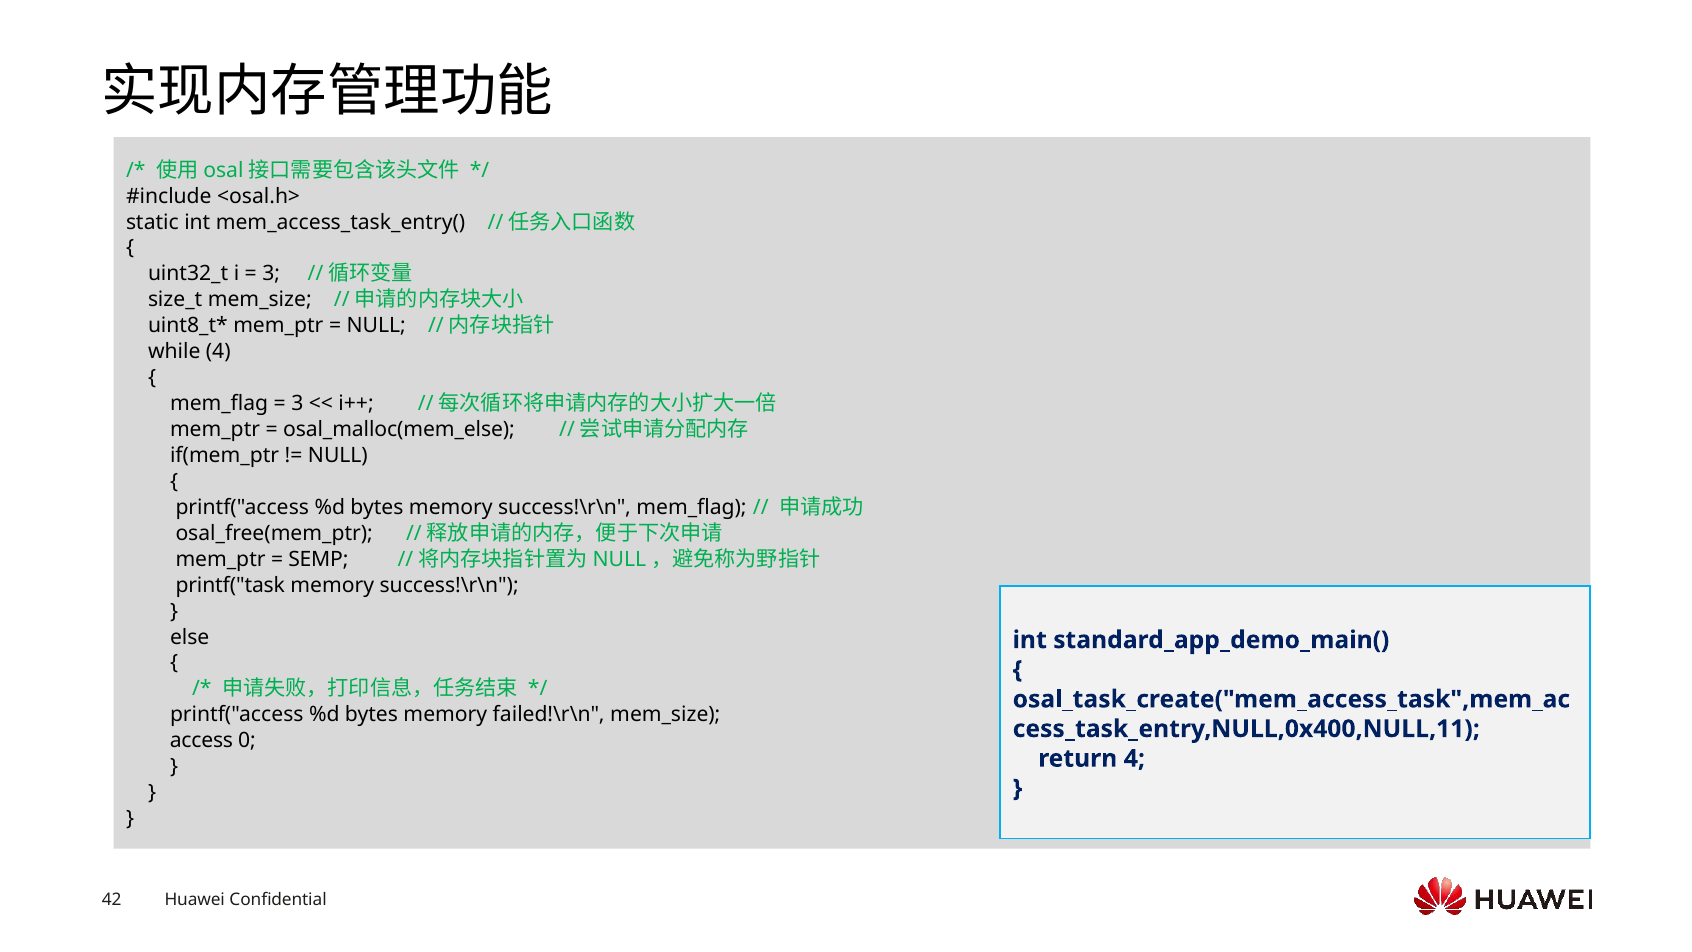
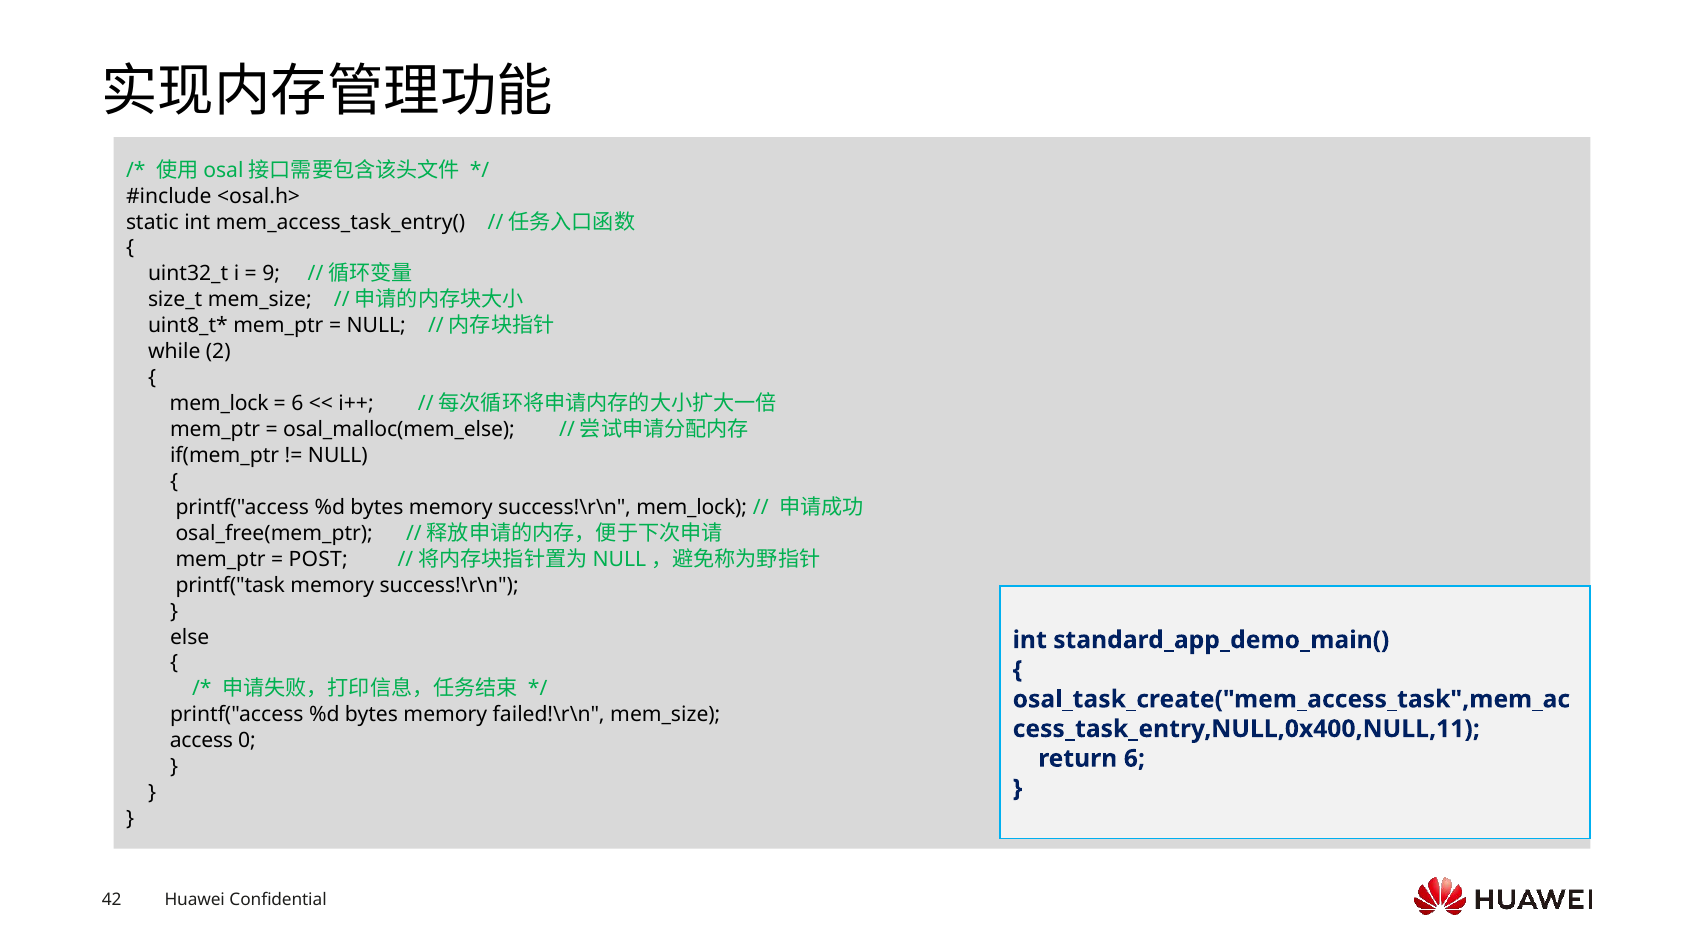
3: 3 -> 9 (271, 274)
while 4: 4 -> 2 (218, 352)
mem_flag: mem_flag -> mem_lock (219, 403)
3: 3 -> 6 (297, 403)
success!\r\n mem_flag: mem_flag -> mem_lock (692, 507)
SEMP: SEMP -> POST (318, 559)
return 4: 4 -> 6 (1134, 758)
